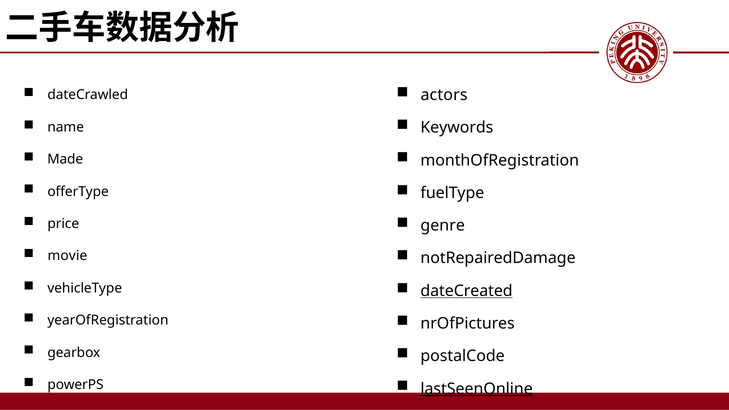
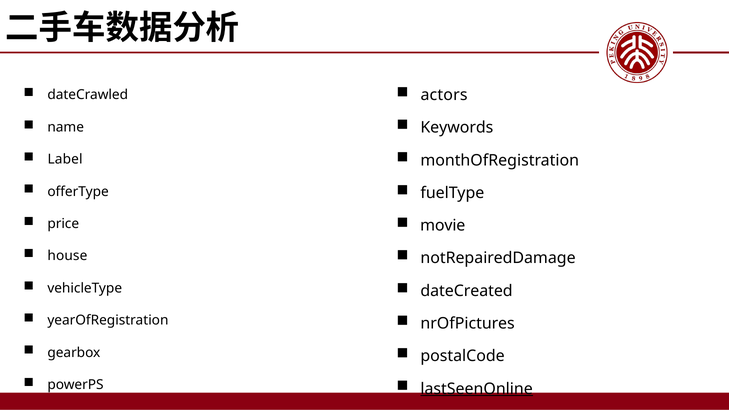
Made: Made -> Label (65, 159)
genre: genre -> movie (443, 226)
movie: movie -> house (67, 256)
dateCreated underline: present -> none (467, 291)
